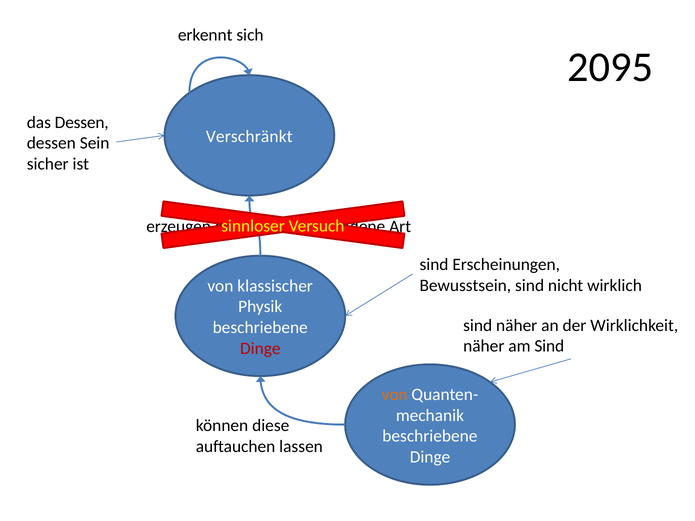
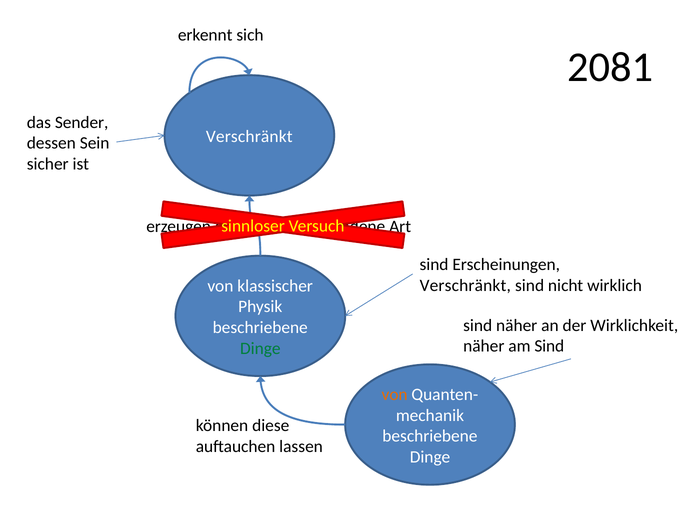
2095: 2095 -> 2081 (610, 67)
das Dessen: Dessen -> Sender (82, 122)
Bewusstsein: Bewusstsein -> Verschränkt (465, 286)
Dinge colour: red -> green (260, 348)
